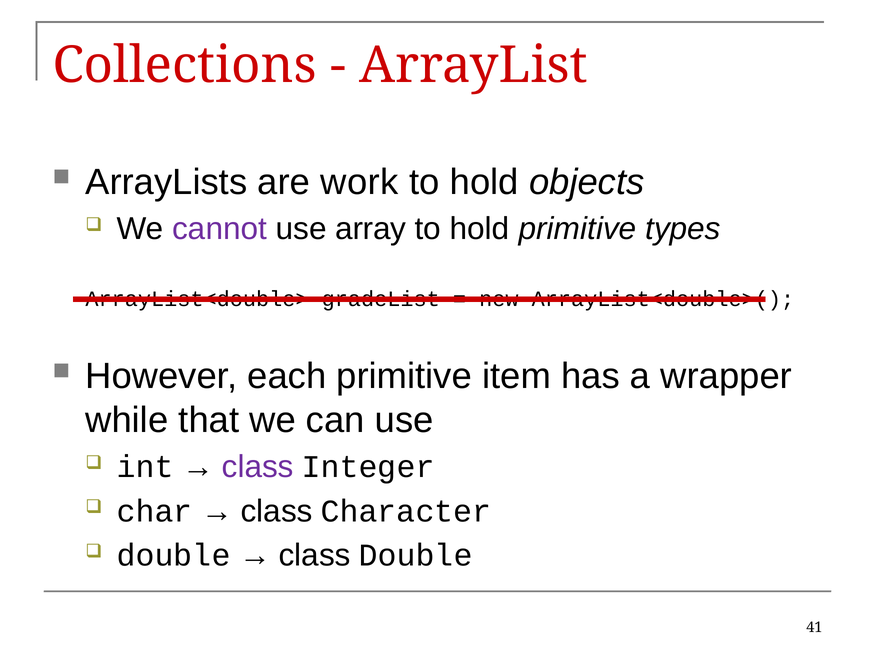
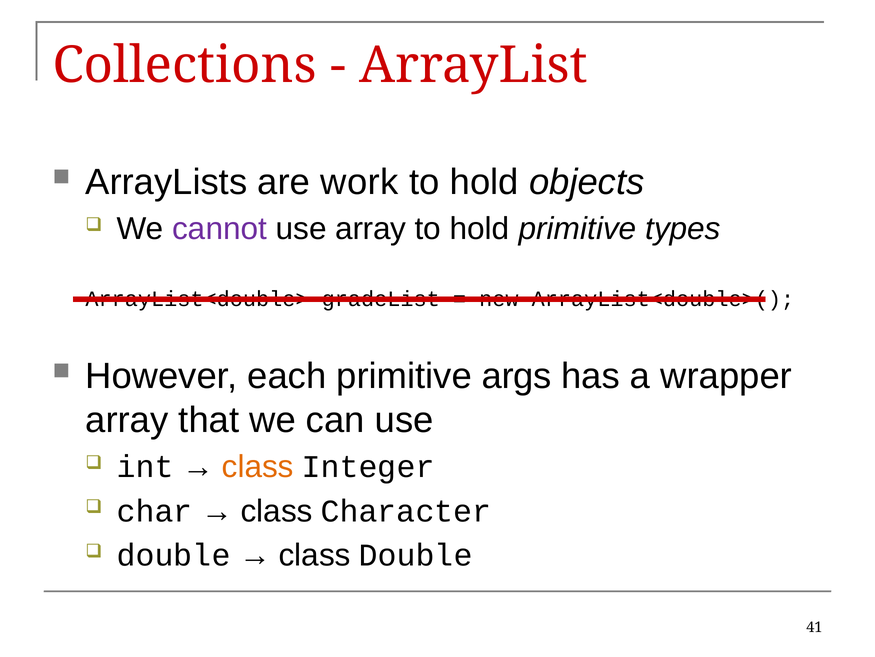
item: item -> args (517, 376)
while: while -> array (127, 420)
class colour: purple -> orange (258, 466)
